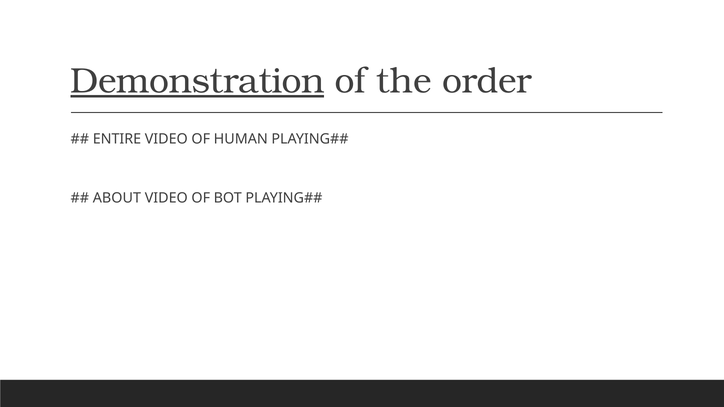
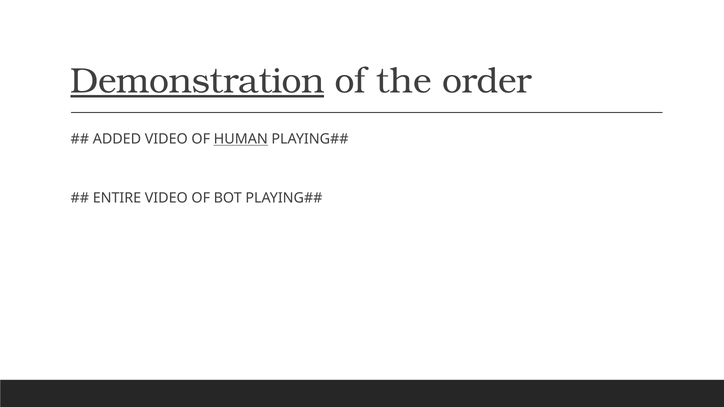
ENTIRE: ENTIRE -> ADDED (117, 139)
HUMAN underline: none -> present (241, 139)
ABOUT: ABOUT -> ENTIRE (117, 198)
